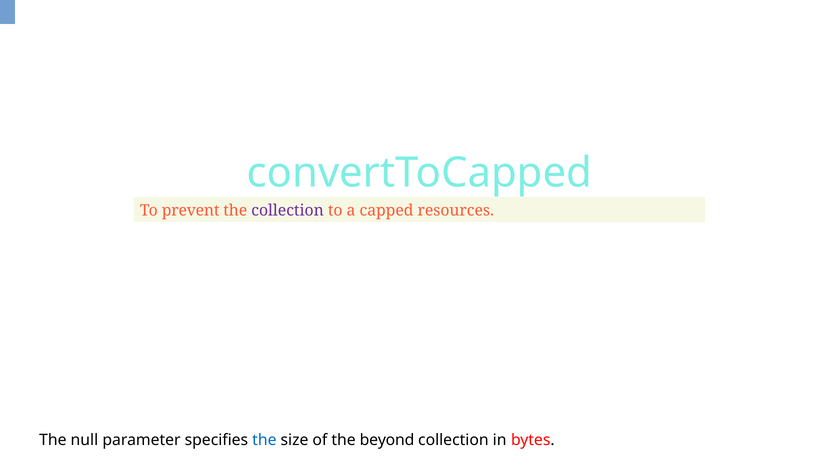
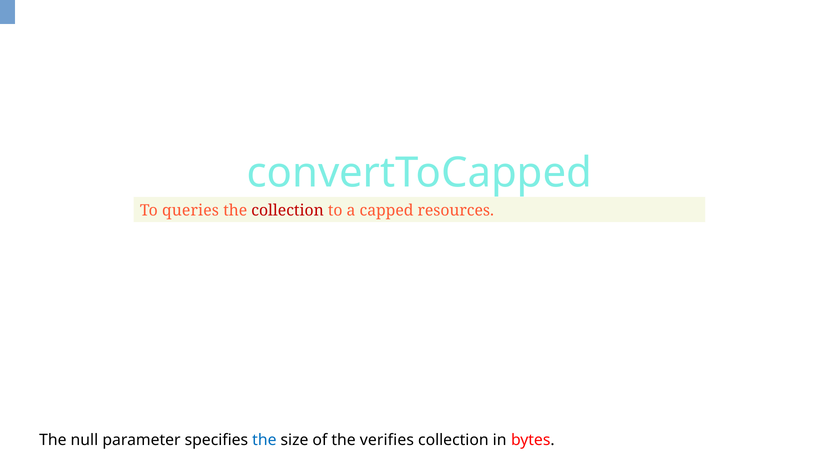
prevent: prevent -> queries (190, 211)
collection colour: purple -> red (288, 211)
beyond: beyond -> verifies (387, 440)
